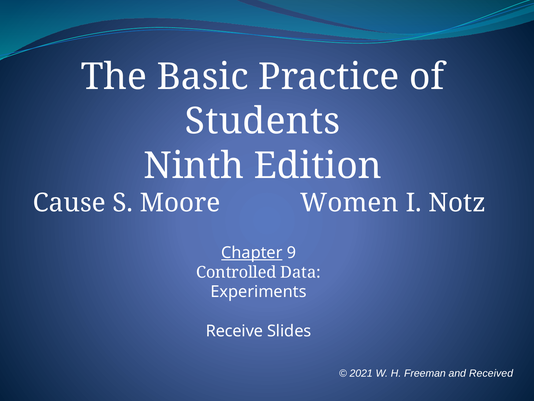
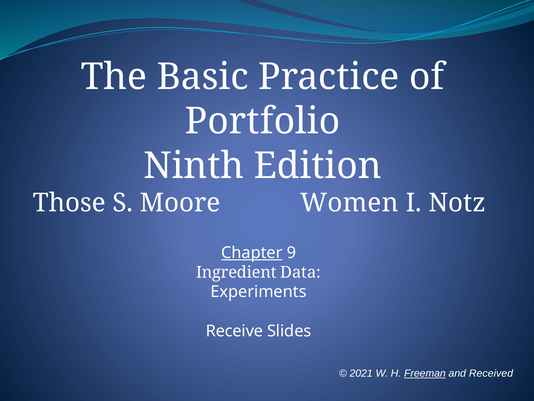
Students: Students -> Portfolio (263, 121)
Cause: Cause -> Those (69, 203)
Controlled: Controlled -> Ingredient (236, 272)
Freeman underline: none -> present (425, 373)
